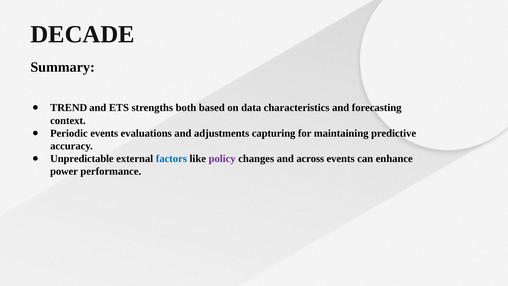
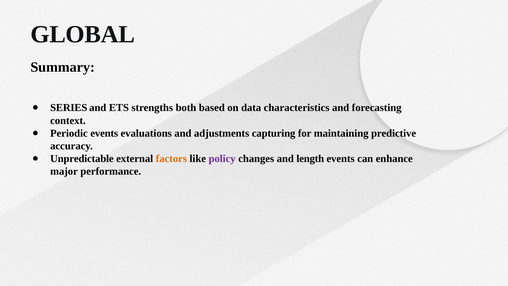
DECADE: DECADE -> GLOBAL (83, 34)
TREND: TREND -> SERIES (69, 108)
factors colour: blue -> orange (171, 159)
across: across -> length (310, 159)
power: power -> major (64, 171)
